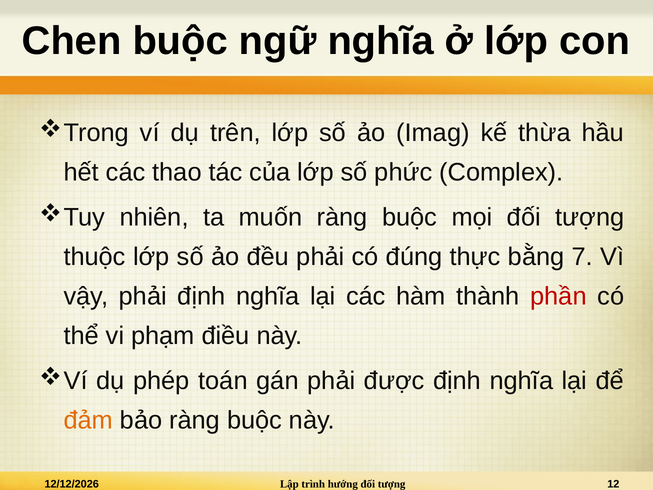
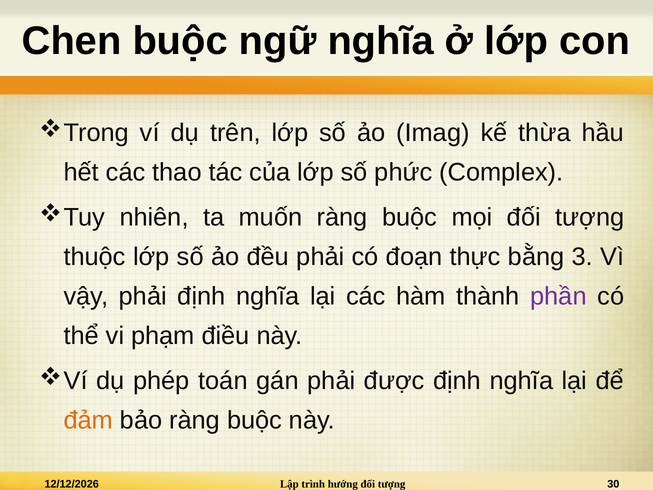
đúng: đúng -> đoạn (414, 257)
7: 7 -> 3 (582, 257)
phần colour: red -> purple (559, 296)
12: 12 -> 30 (613, 484)
